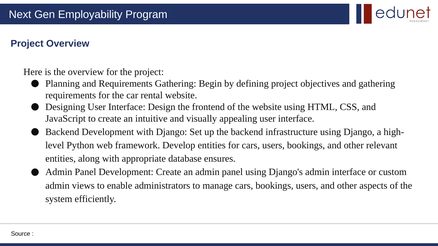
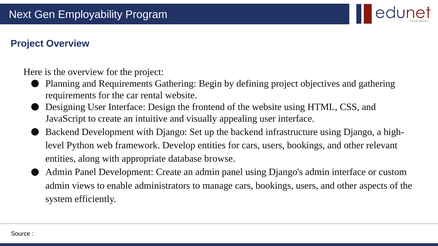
ensures: ensures -> browse (220, 159)
